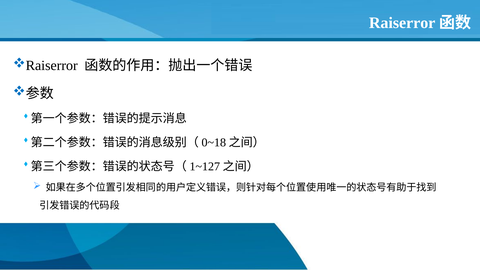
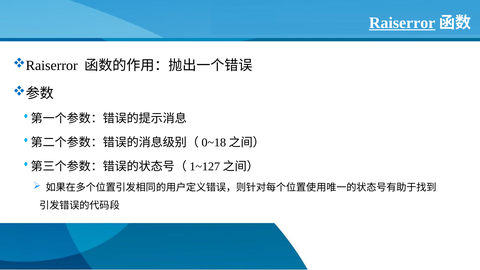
Raiserror underline: none -> present (402, 23)
